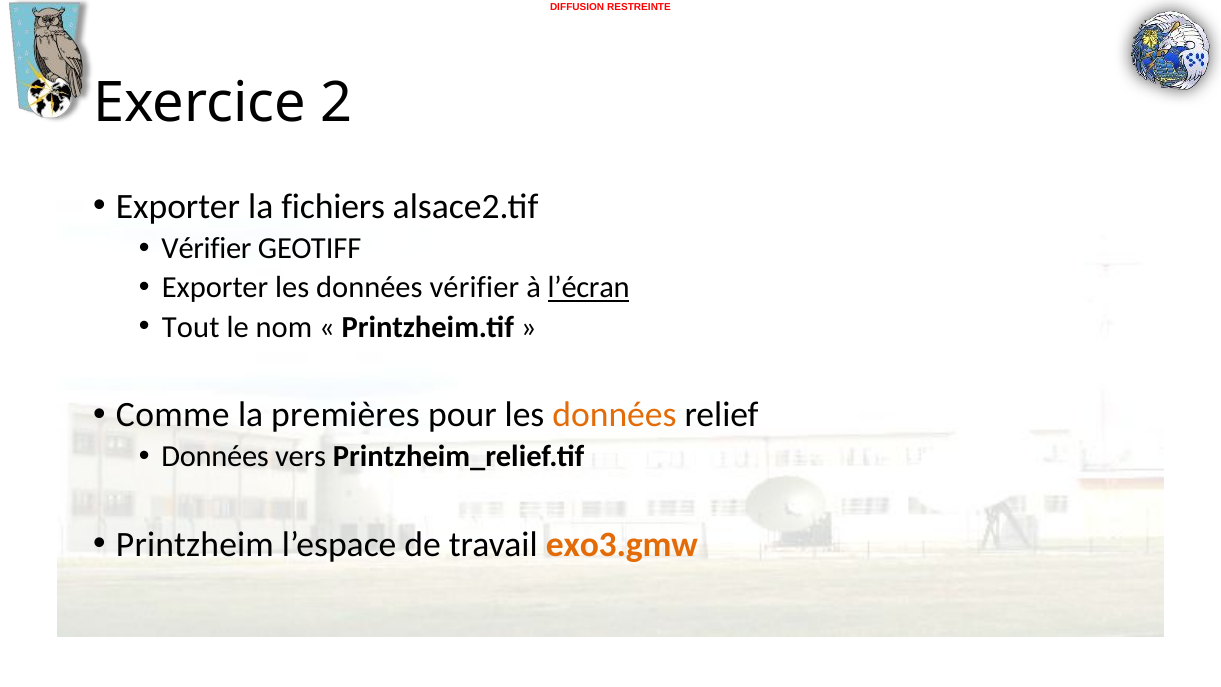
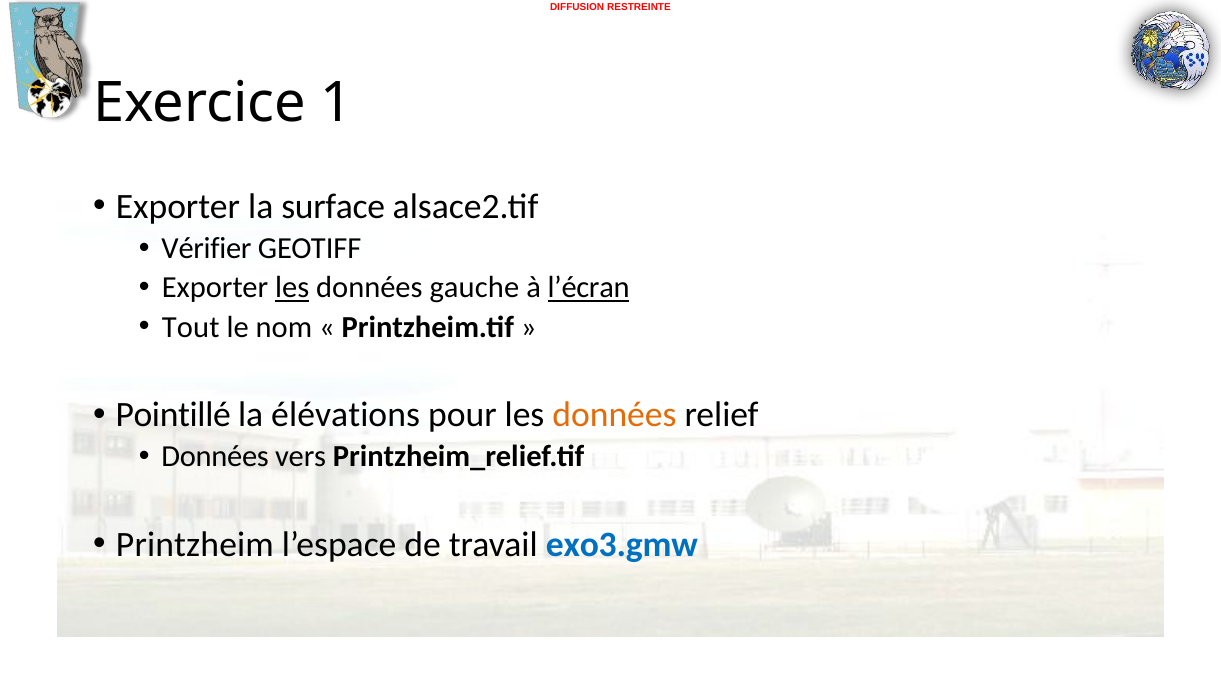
2: 2 -> 1 (336, 103)
fichiers: fichiers -> surface (333, 206)
les underline: none -> present (292, 288)
données vérifier: vérifier -> gauche (474, 288)
Comme: Comme -> Pointillé (173, 415)
premières: premières -> élévations (346, 415)
exo3.gmw colour: orange -> blue (622, 544)
